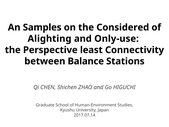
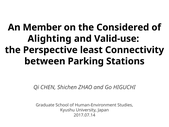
Samples: Samples -> Member (42, 27)
Only-use: Only-use -> Valid-use (117, 39)
Balance: Balance -> Parking (86, 61)
